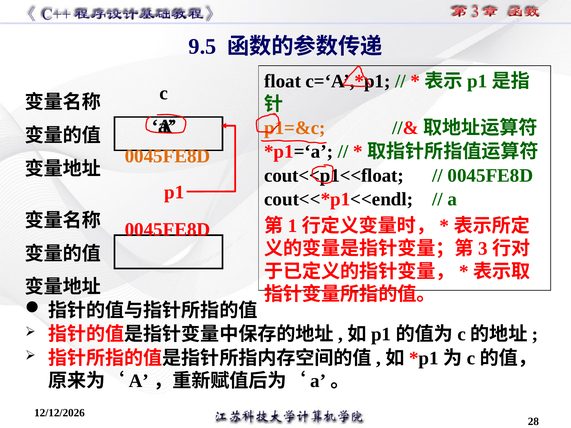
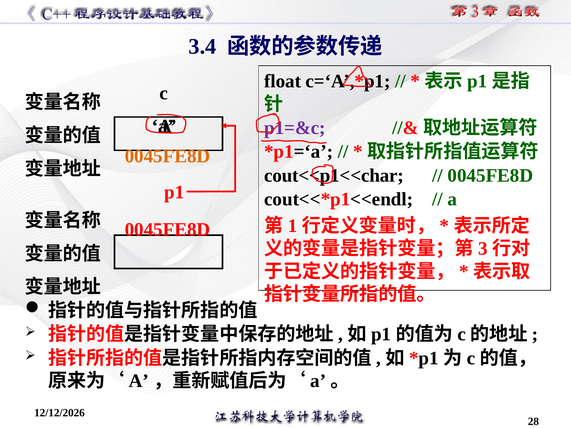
9.5: 9.5 -> 3.4 (202, 47)
p1=&c colour: orange -> purple (295, 128)
cout<<p1<<float: cout<<p1<<float -> cout<<p1<<char (334, 175)
